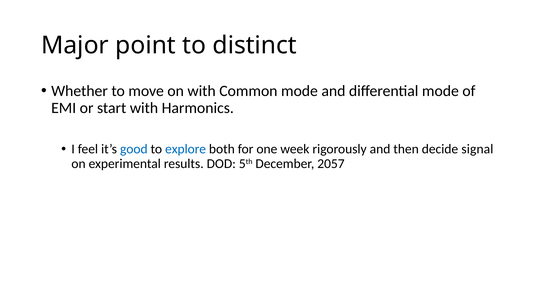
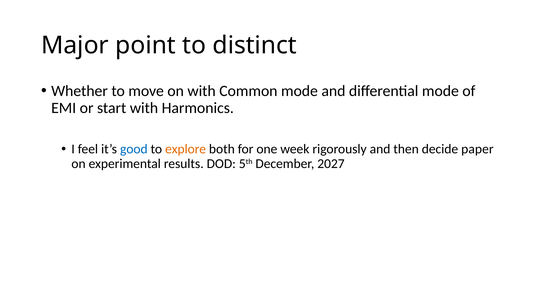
explore colour: blue -> orange (186, 149)
signal: signal -> paper (477, 149)
2057: 2057 -> 2027 (331, 164)
